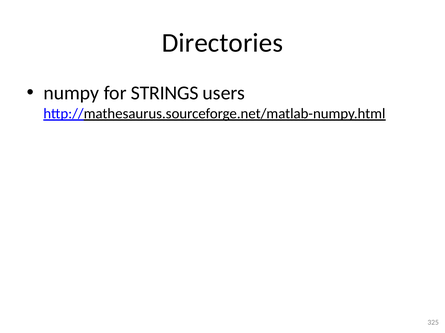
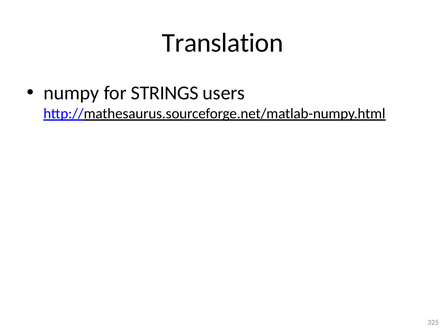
Directories: Directories -> Translation (223, 43)
